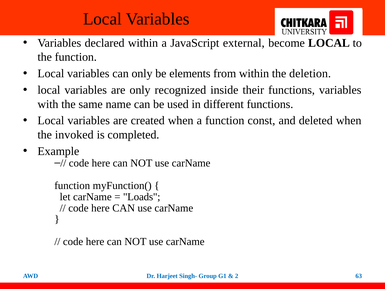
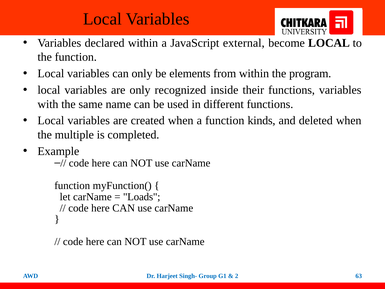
deletion: deletion -> program (310, 73)
const: const -> kinds (262, 121)
invoked: invoked -> multiple (74, 135)
